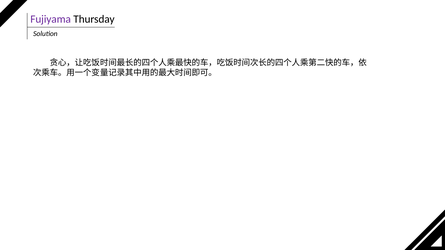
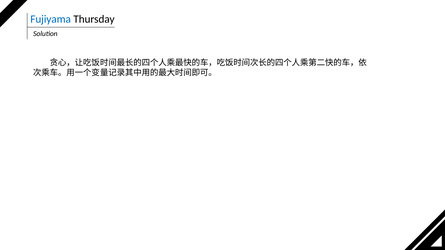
Fujiyama colour: purple -> blue (51, 19)
